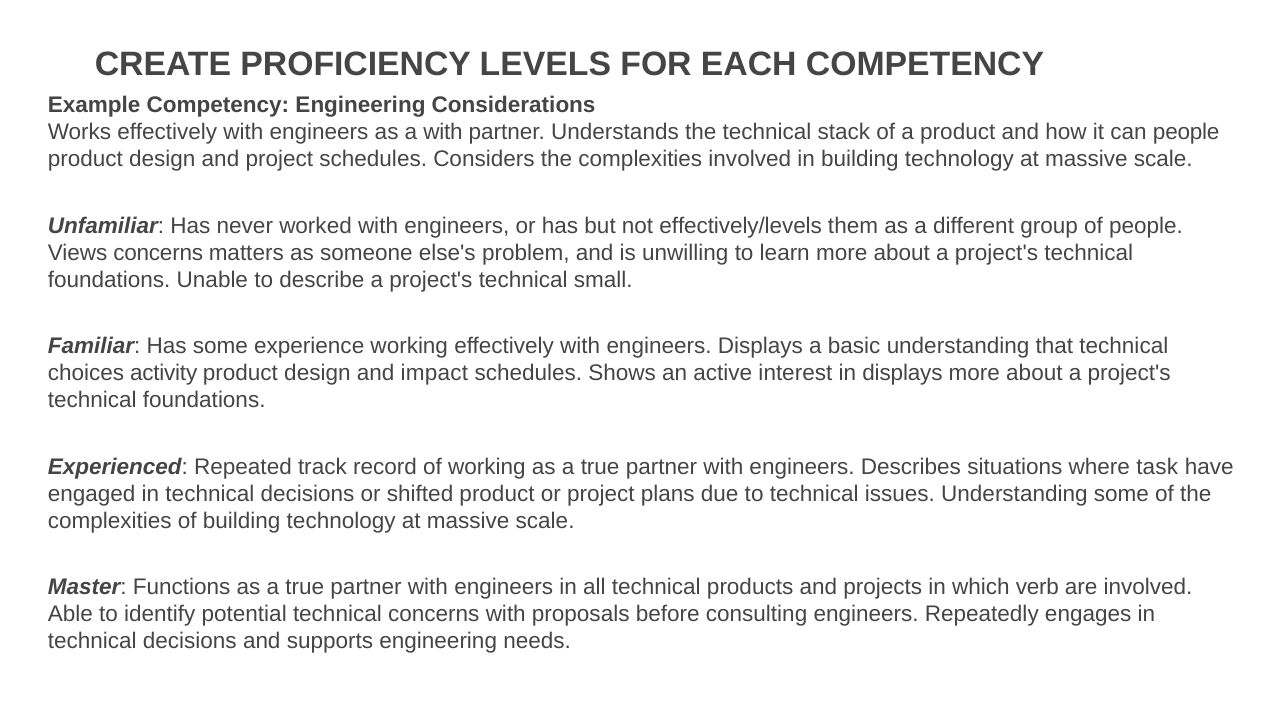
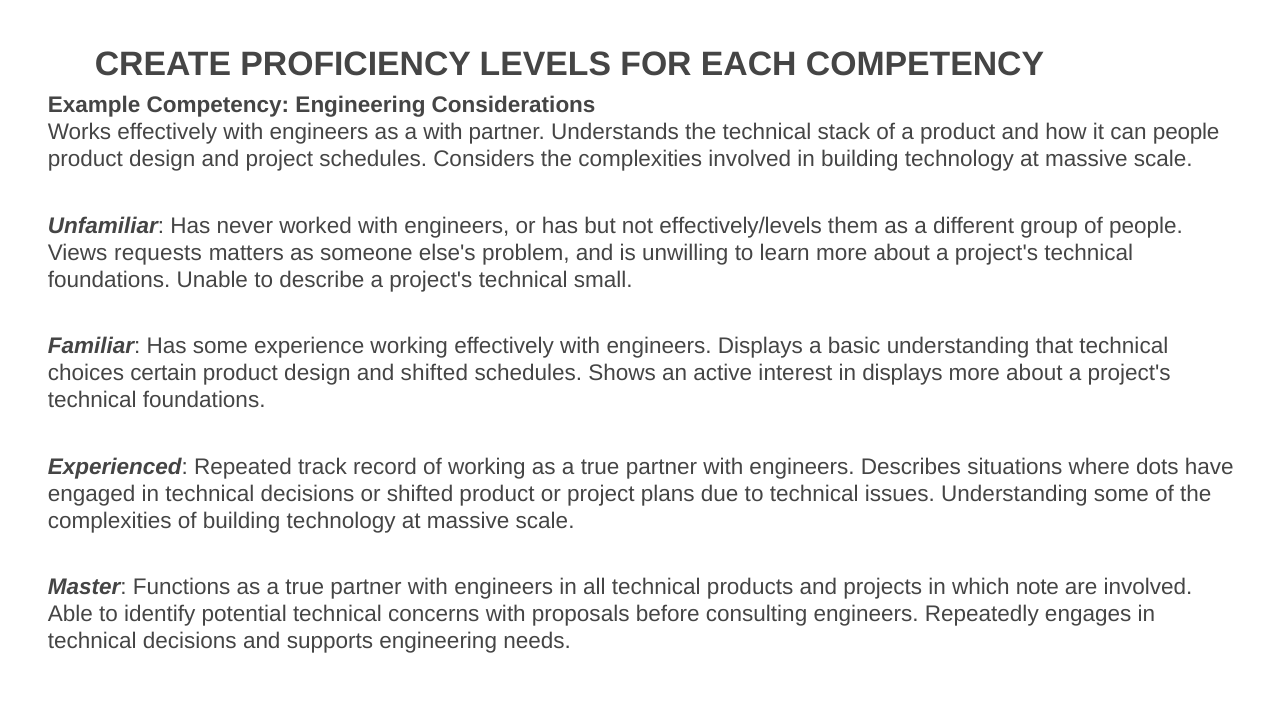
Views concerns: concerns -> requests (158, 253)
activity: activity -> certain (164, 373)
and impact: impact -> shifted (434, 373)
task: task -> dots (1157, 467)
verb: verb -> note (1037, 587)
